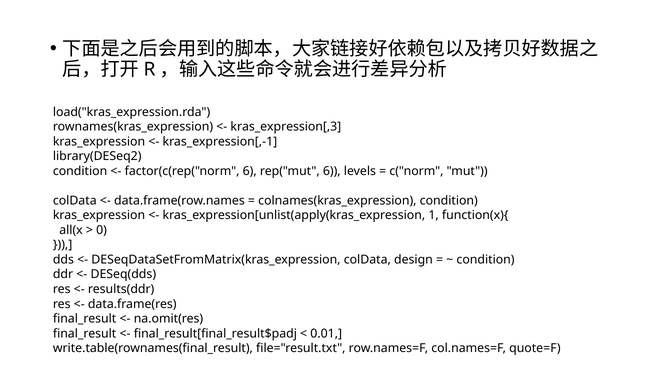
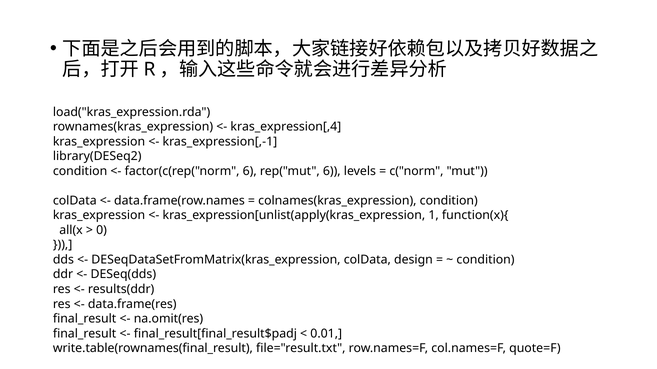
kras_expression[,3: kras_expression[,3 -> kras_expression[,4 (286, 127)
